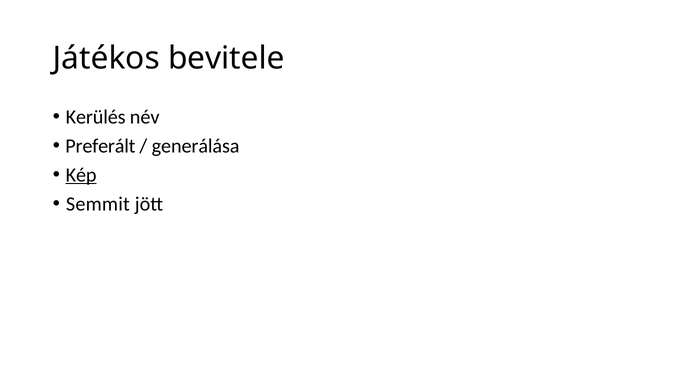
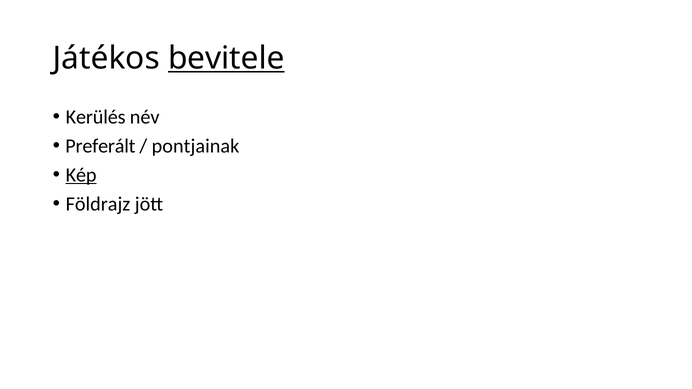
bevitele underline: none -> present (226, 58)
generálása: generálása -> pontjainak (196, 146)
Semmit: Semmit -> Földrajz (98, 204)
